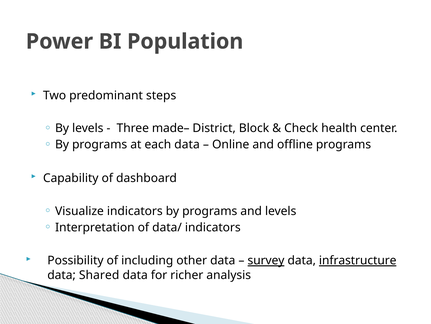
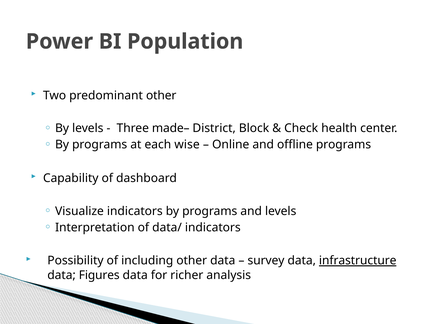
predominant steps: steps -> other (161, 95)
each data: data -> wise (187, 144)
survey underline: present -> none (266, 260)
Shared: Shared -> Figures (99, 274)
